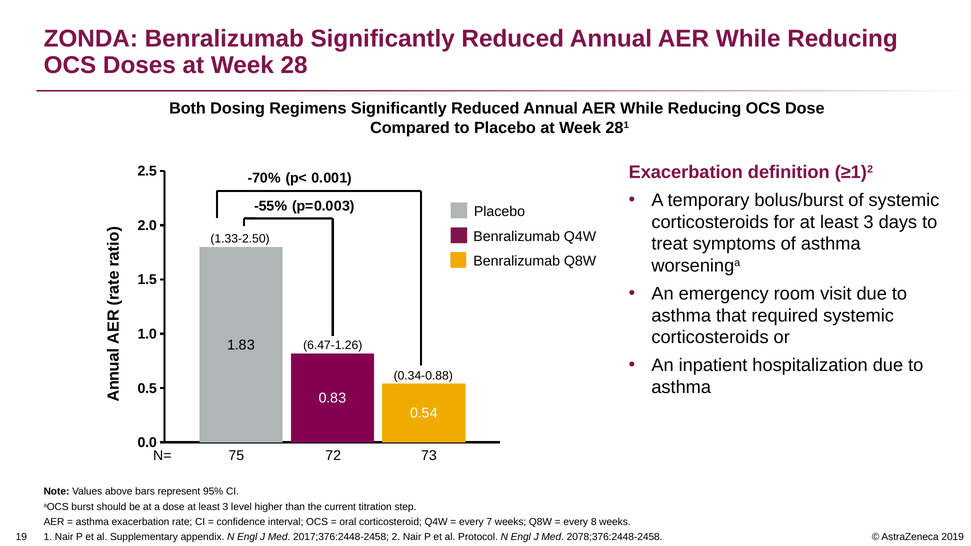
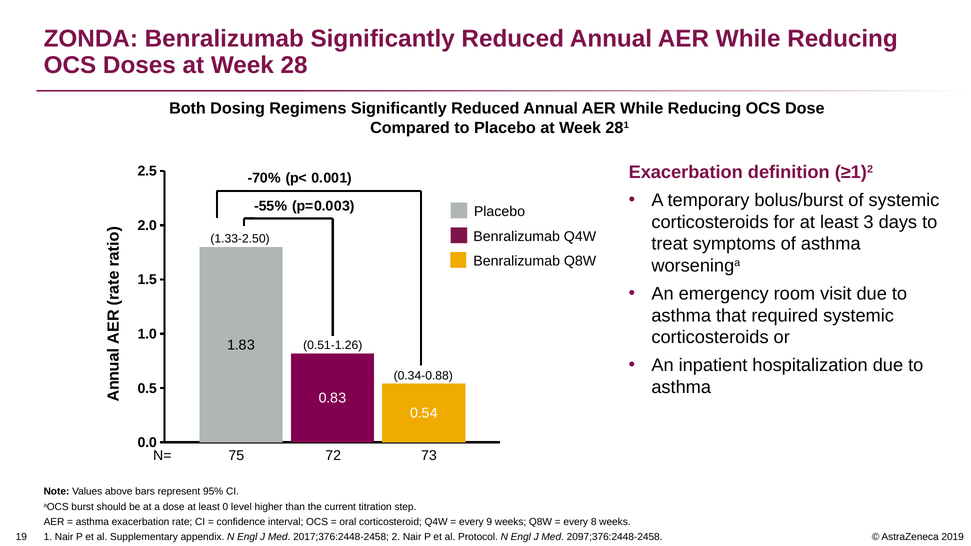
6.47-1.26: 6.47-1.26 -> 0.51-1.26 (333, 346)
dose at least 3: 3 -> 0 (225, 507)
7: 7 -> 9 (489, 522)
2078;376:2448-2458: 2078;376:2448-2458 -> 2097;376:2448-2458 (615, 537)
